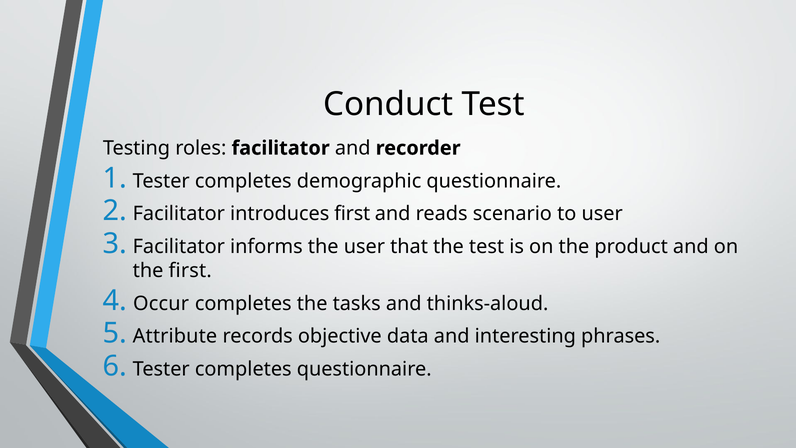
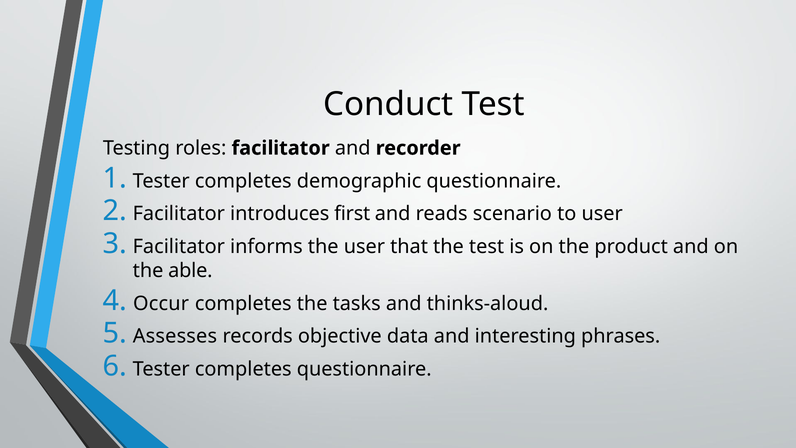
the first: first -> able (190, 270)
Attribute: Attribute -> Assesses (175, 336)
